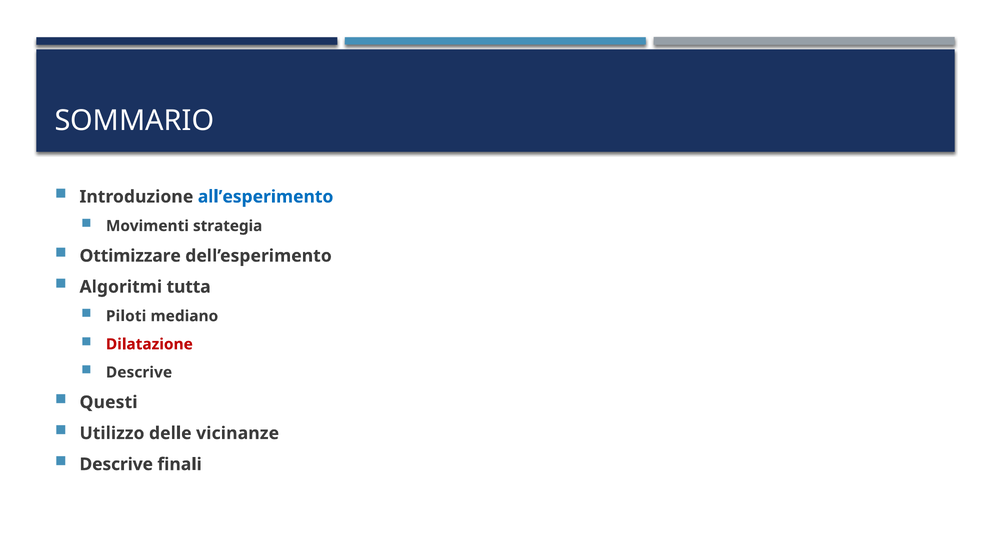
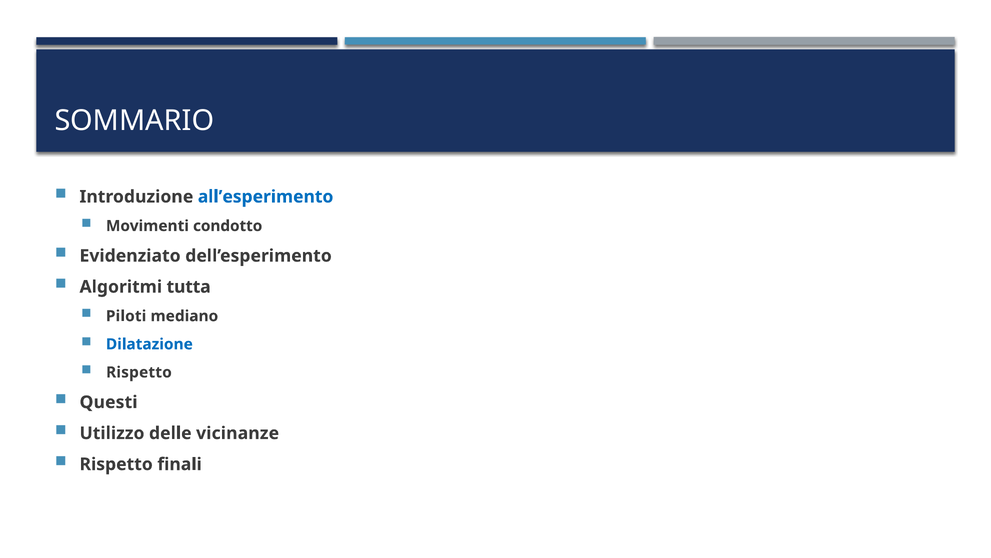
strategia: strategia -> condotto (228, 226)
Ottimizzare: Ottimizzare -> Evidenziato (130, 256)
Dilatazione colour: red -> blue (149, 344)
Descrive: Descrive -> Rispetto (139, 372)
Descrive: Descrive -> Rispetto (116, 464)
